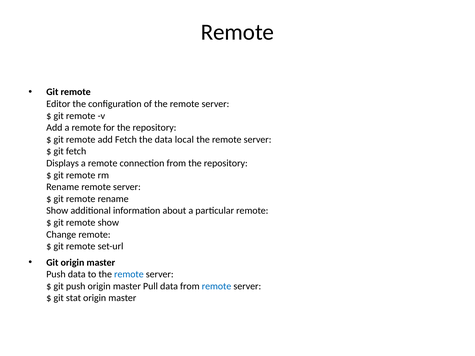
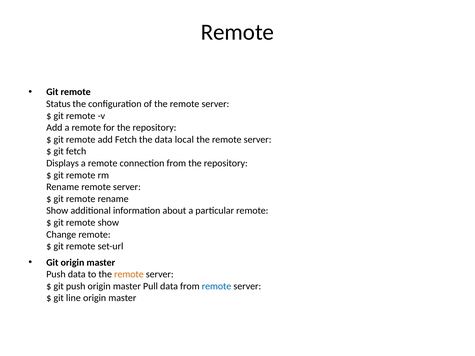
Editor: Editor -> Status (58, 104)
remote colour: blue -> orange (129, 274)
stat: stat -> line (73, 298)
